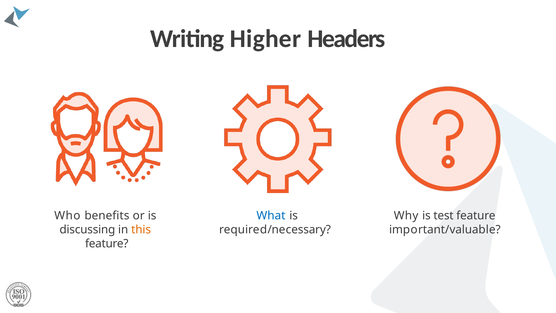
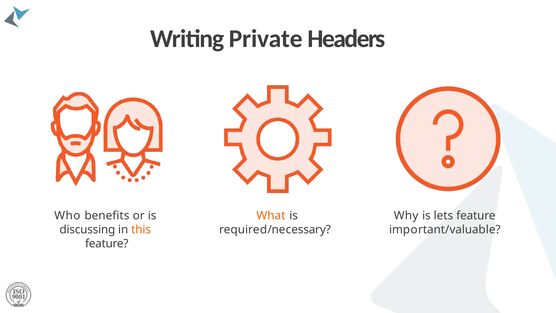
Higher: Higher -> Private (266, 39)
What colour: blue -> orange (271, 216)
test: test -> lets (443, 216)
